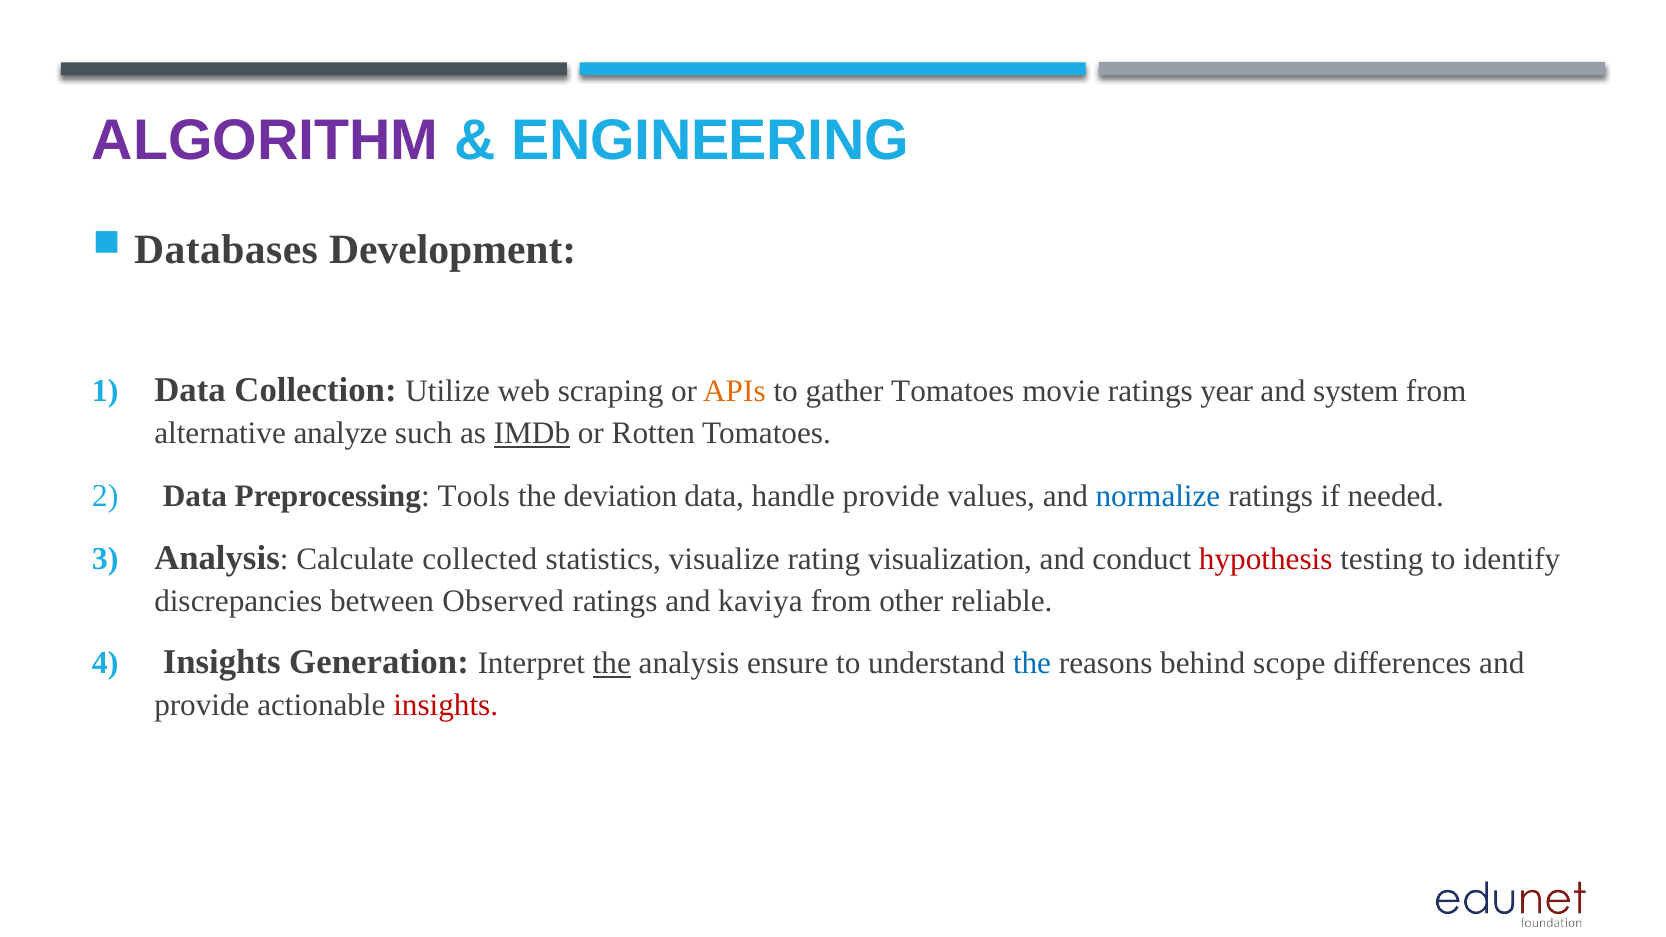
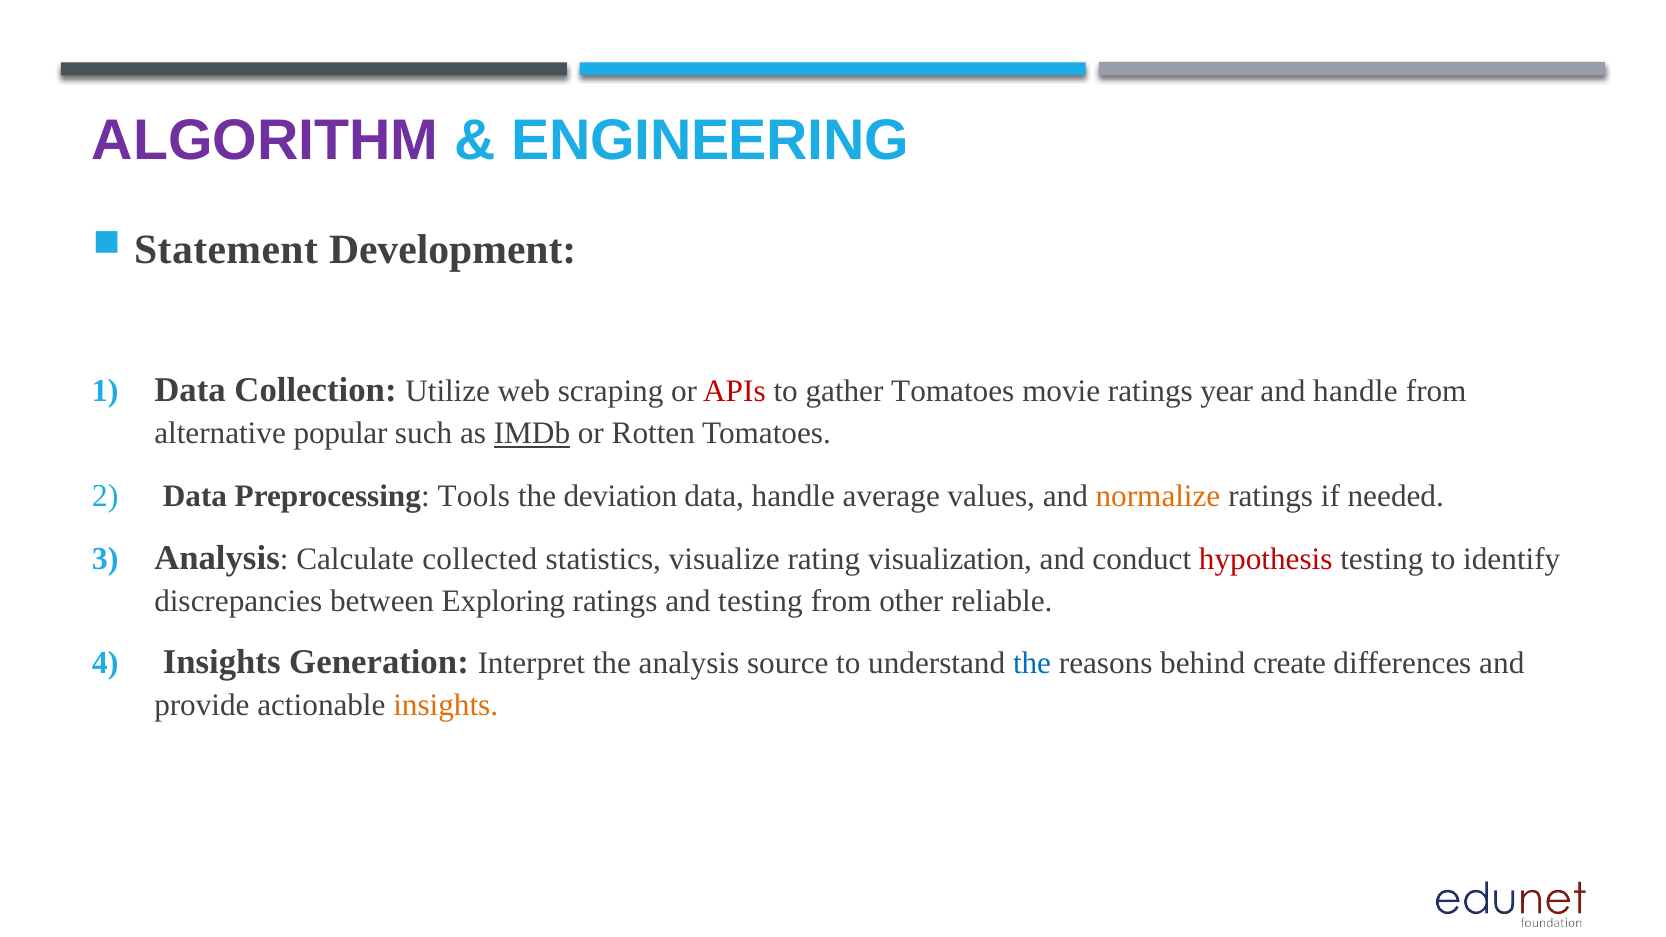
Databases: Databases -> Statement (226, 250)
APIs colour: orange -> red (734, 392)
and system: system -> handle (1355, 392)
analyze: analyze -> popular (341, 434)
handle provide: provide -> average (891, 496)
normalize colour: blue -> orange (1158, 496)
Observed: Observed -> Exploring (503, 601)
and kaviya: kaviya -> testing (760, 601)
the underline: present -> none (612, 664)
ensure: ensure -> source (788, 664)
scope: scope -> create (1290, 664)
insights colour: red -> orange (446, 705)
